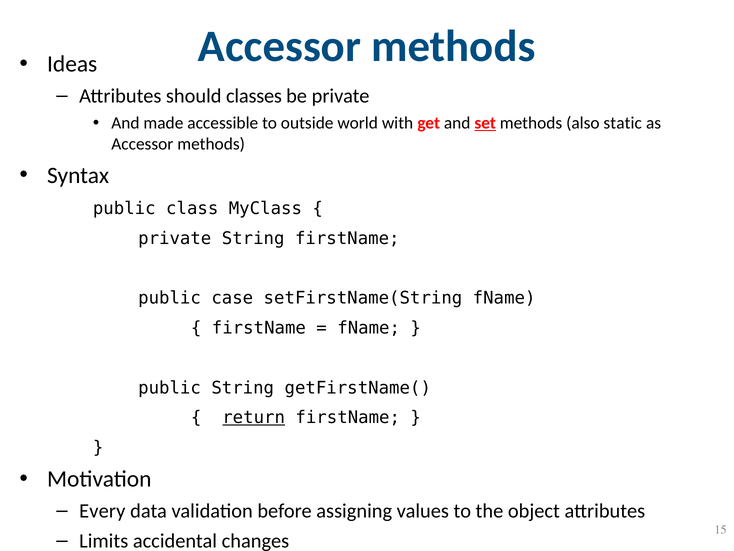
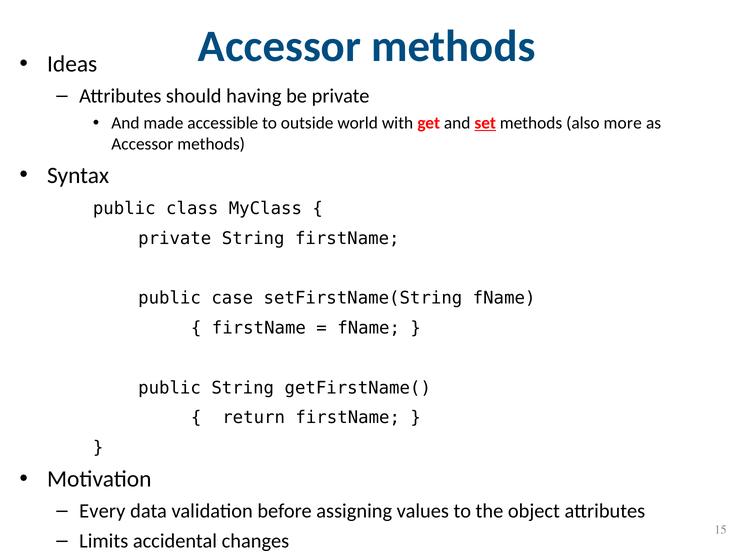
classes: classes -> having (254, 96)
static: static -> more (623, 123)
return underline: present -> none (254, 417)
